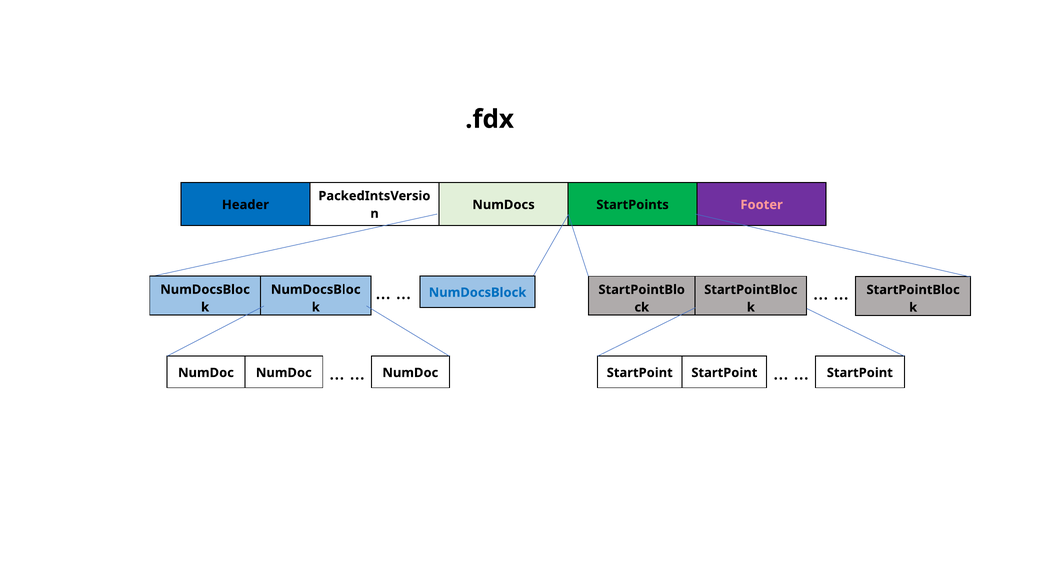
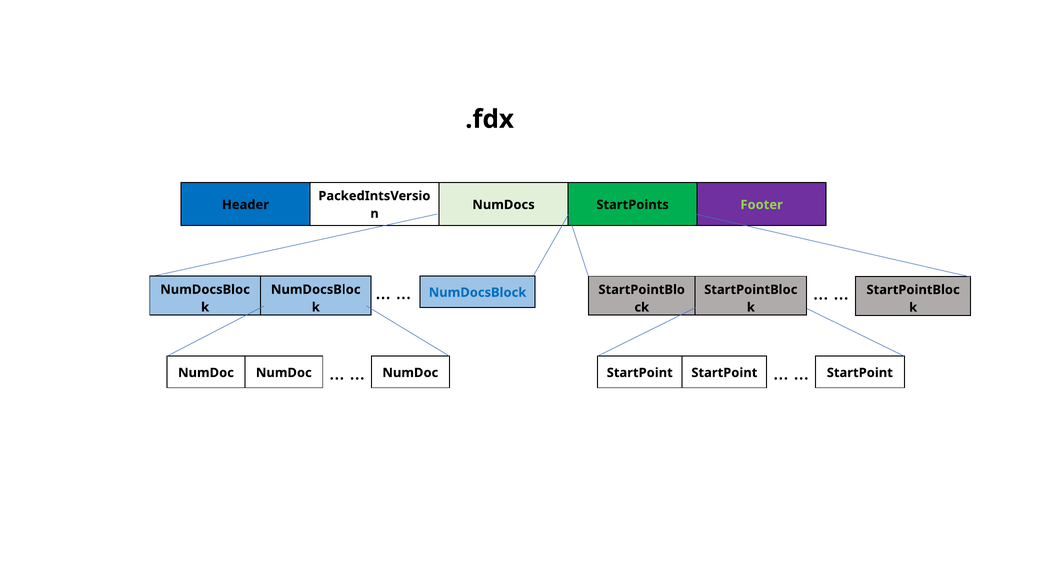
Footer colour: pink -> light green (762, 205)
